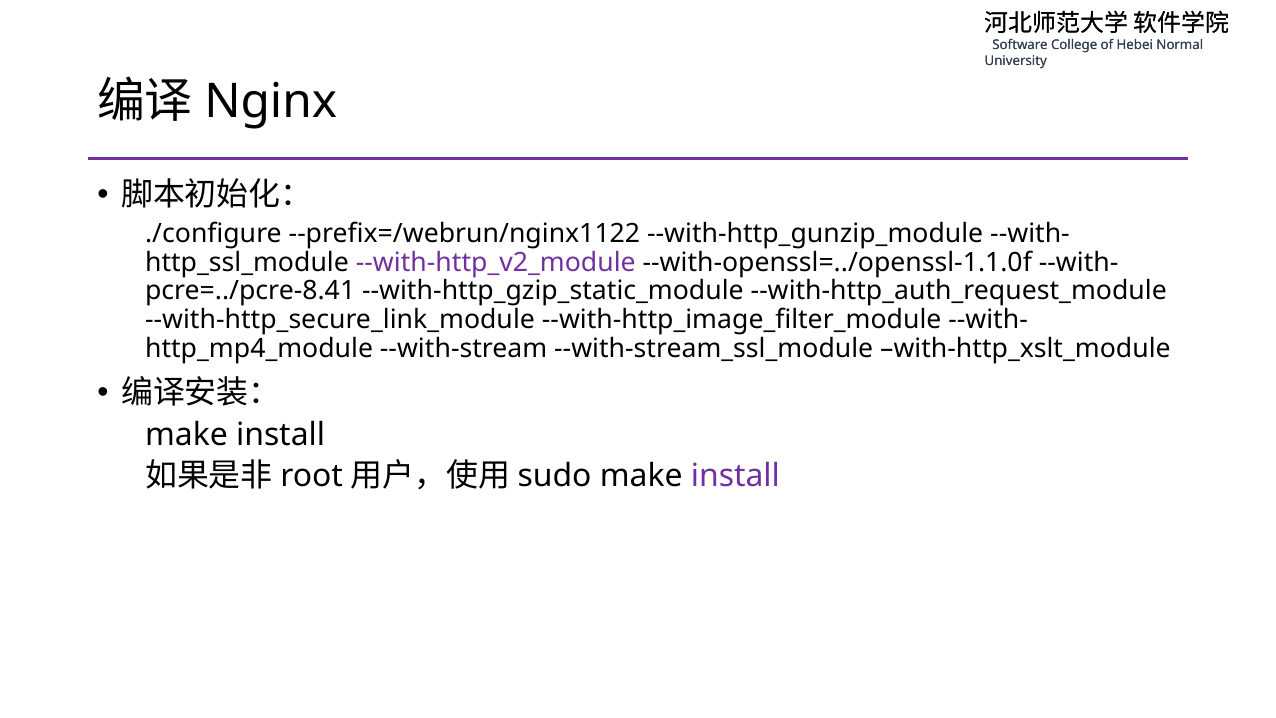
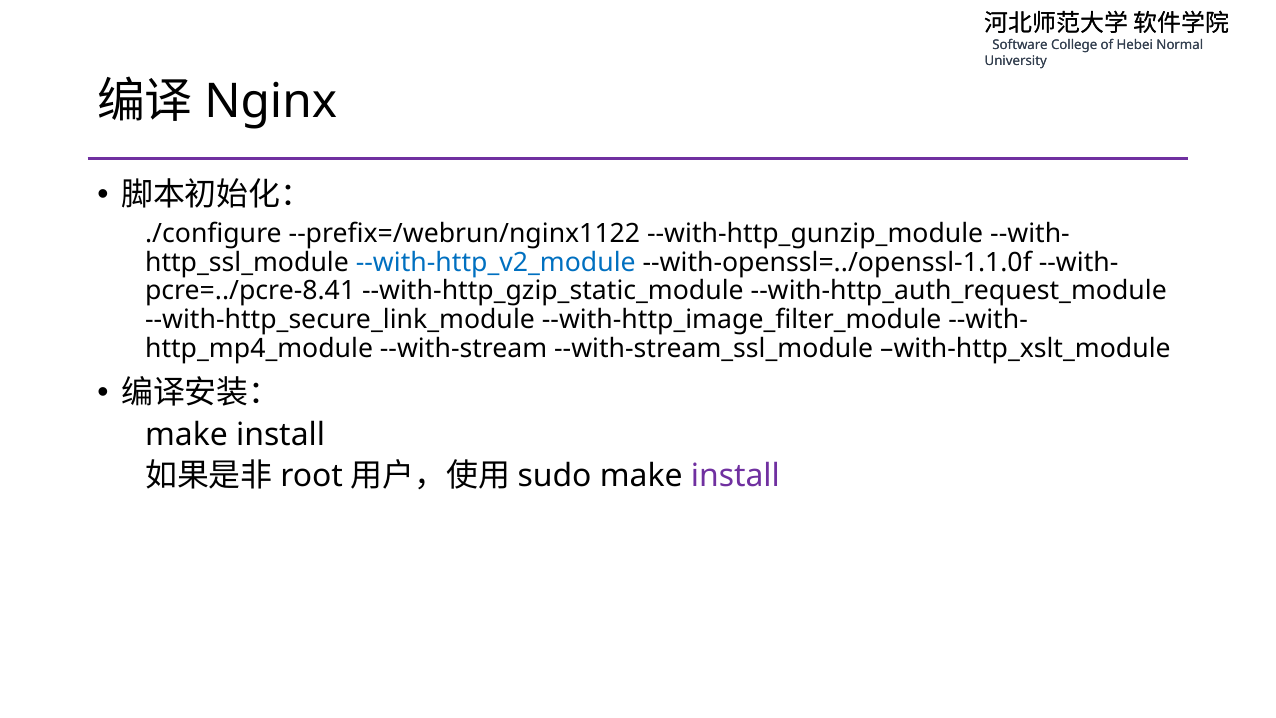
--with-http_v2_module colour: purple -> blue (496, 262)
